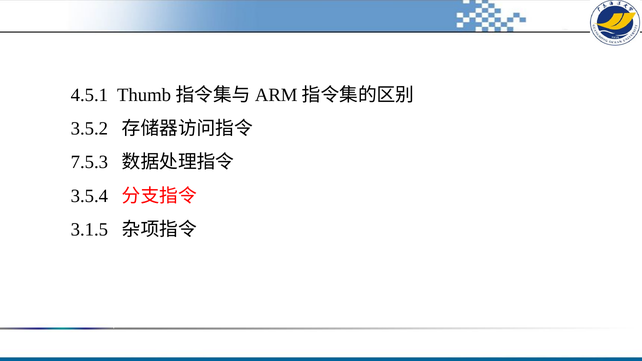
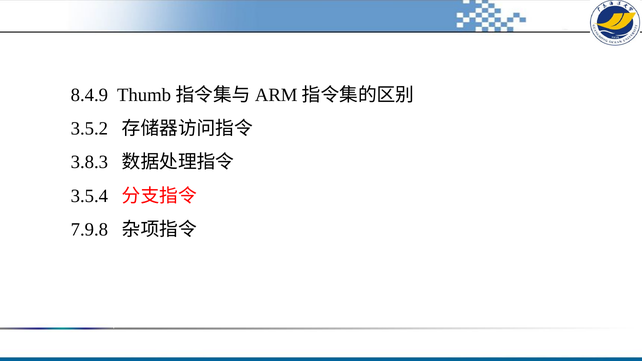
4.5.1: 4.5.1 -> 8.4.9 (89, 95)
7.5.3: 7.5.3 -> 3.8.3 (89, 162)
3.1.5: 3.1.5 -> 7.9.8 (89, 230)
